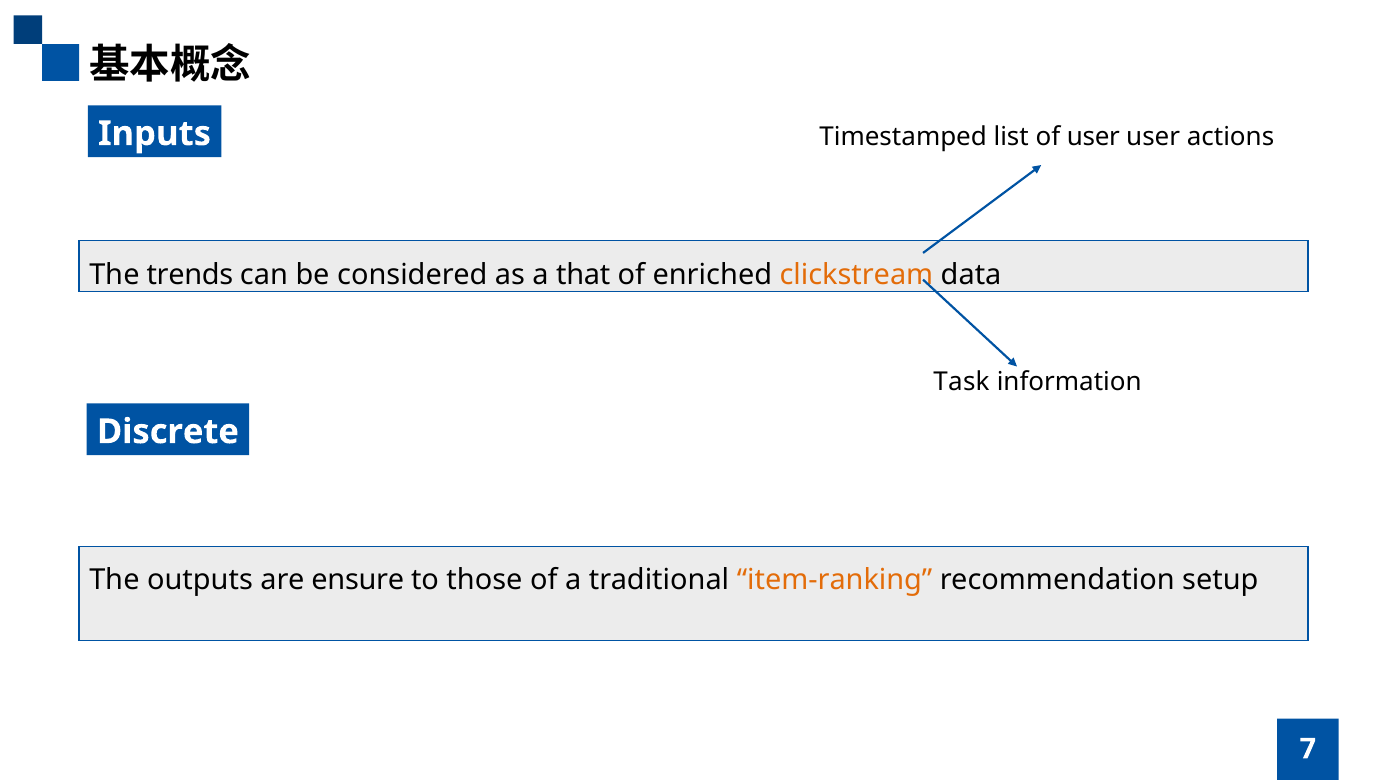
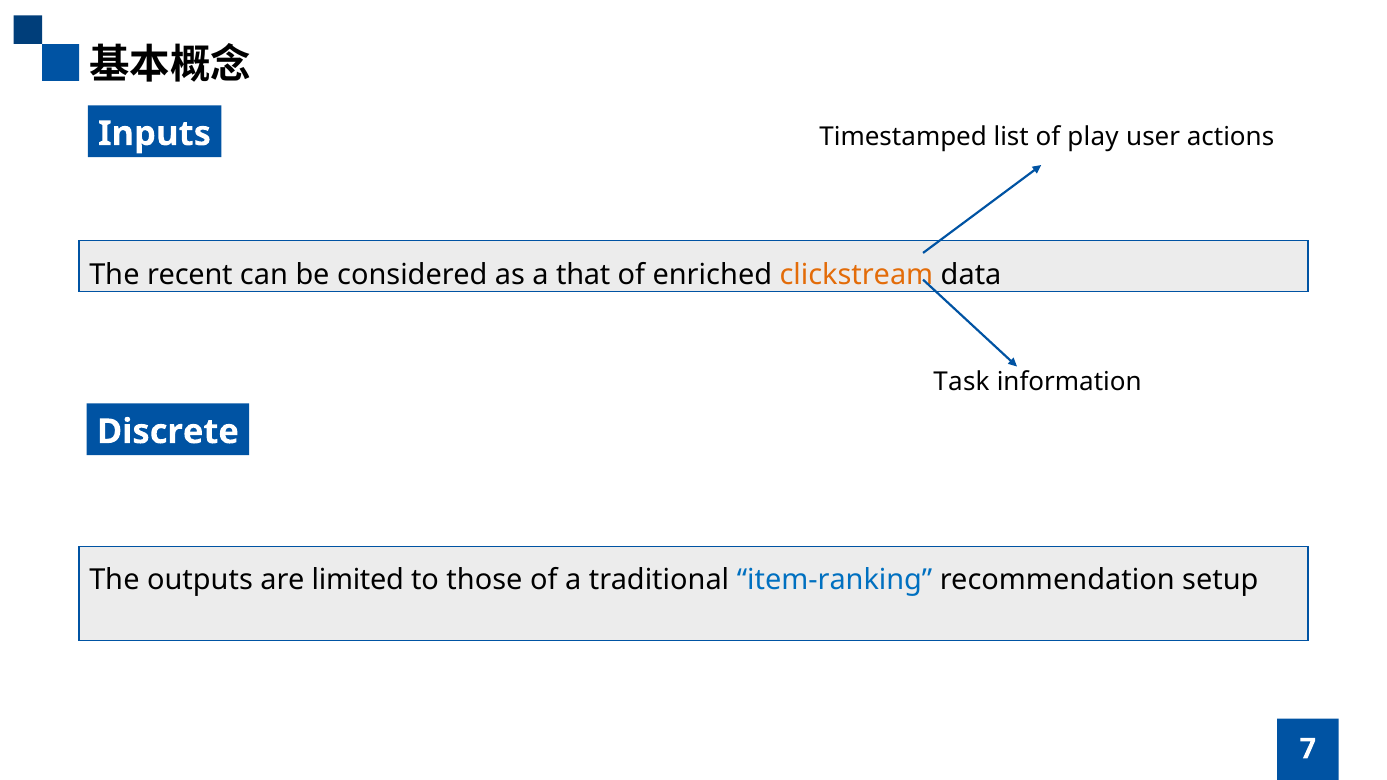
of user: user -> play (1093, 137)
trends: trends -> recent (190, 275)
ensure: ensure -> limited (358, 580)
item-ranking colour: orange -> blue (835, 580)
